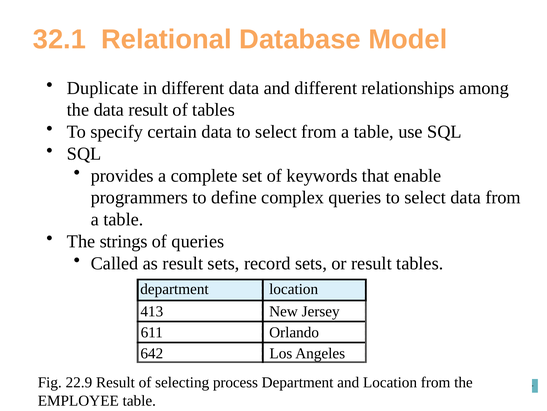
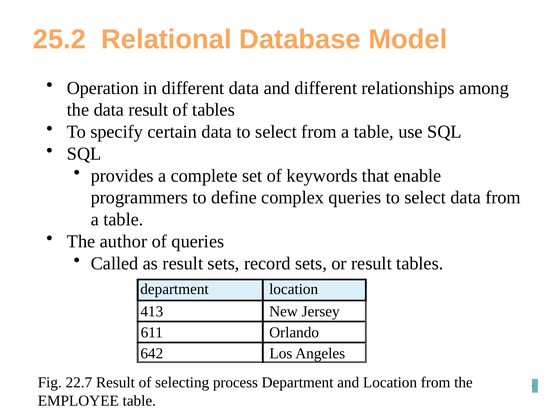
32.1: 32.1 -> 25.2 (59, 39)
Duplicate: Duplicate -> Operation (103, 88)
strings: strings -> author (123, 241)
22.9: 22.9 -> 22.7 (79, 382)
